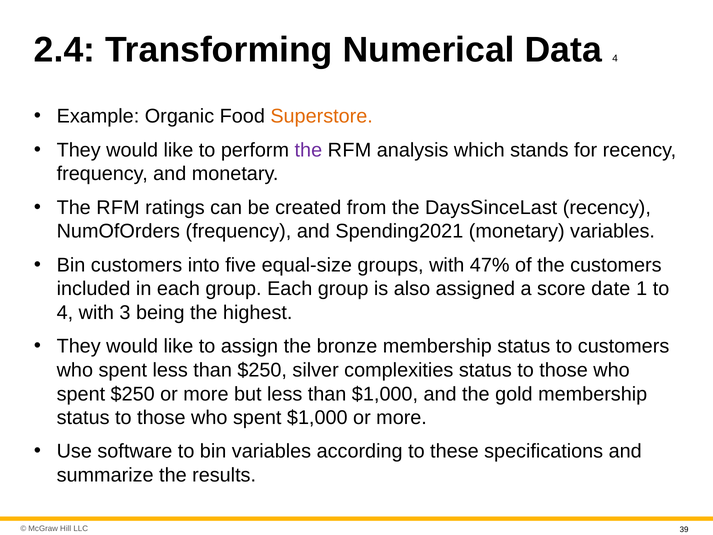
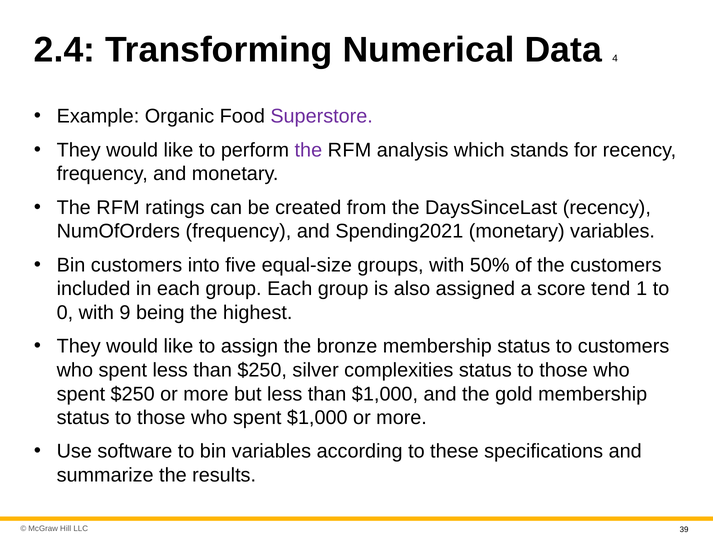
Superstore colour: orange -> purple (322, 116)
47%: 47% -> 50% (490, 265)
date: date -> tend (611, 289)
4: 4 -> 0 (65, 313)
3: 3 -> 9 (125, 313)
